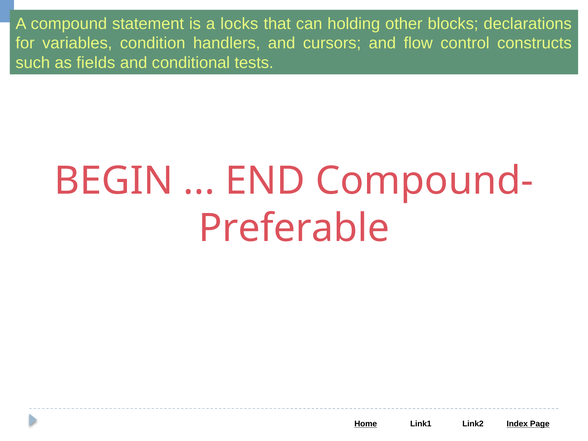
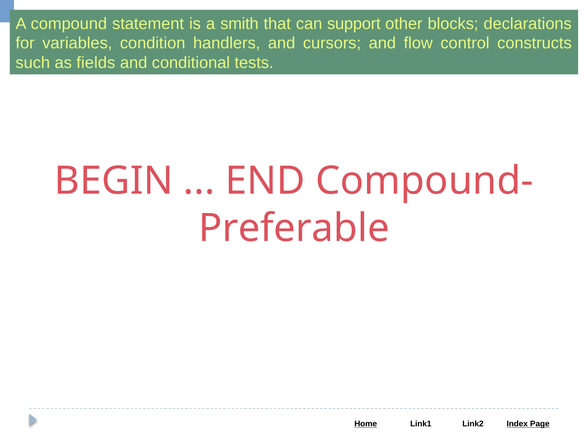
locks: locks -> smith (239, 24)
holding: holding -> support (354, 24)
